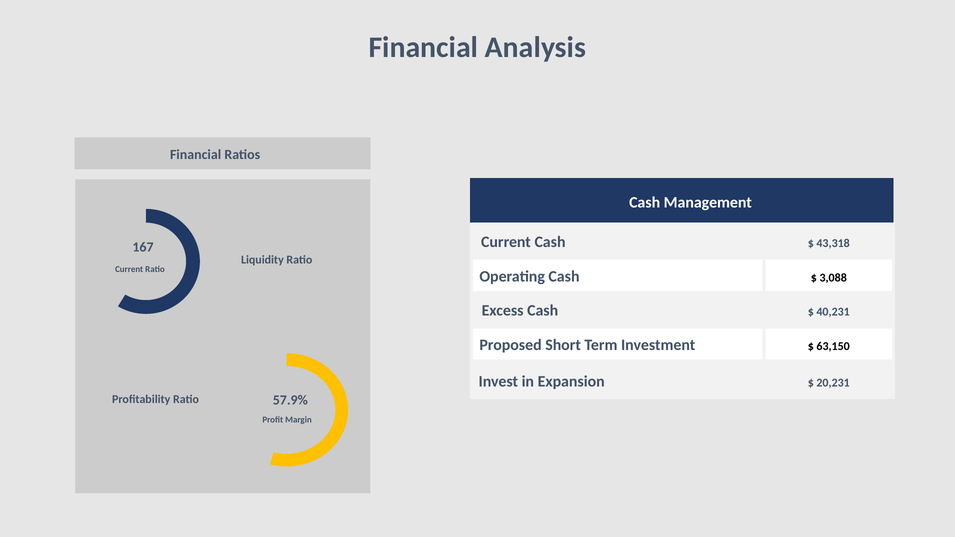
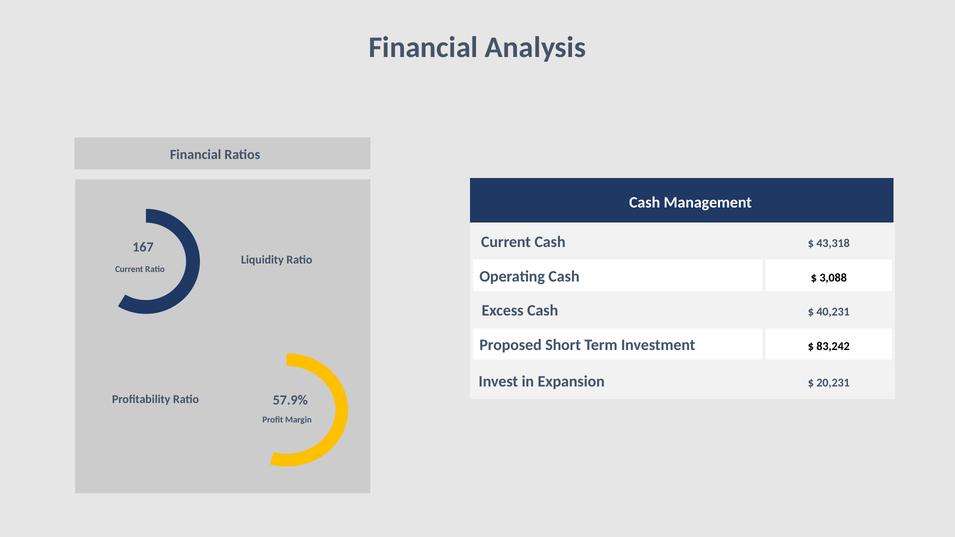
63,150: 63,150 -> 83,242 (833, 346)
